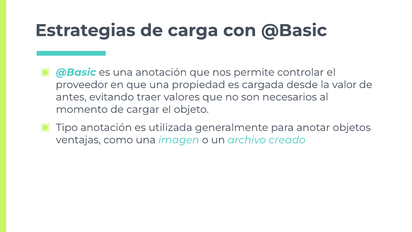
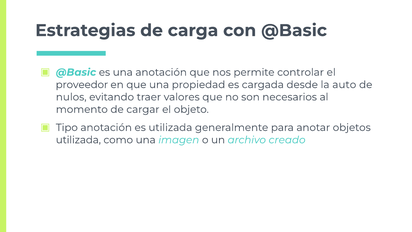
valor: valor -> auto (344, 85)
antes: antes -> nulos (71, 97)
ventajas: ventajas -> utilizada (78, 140)
